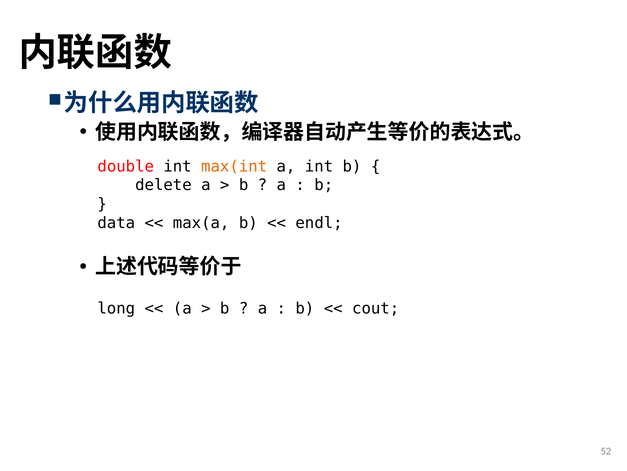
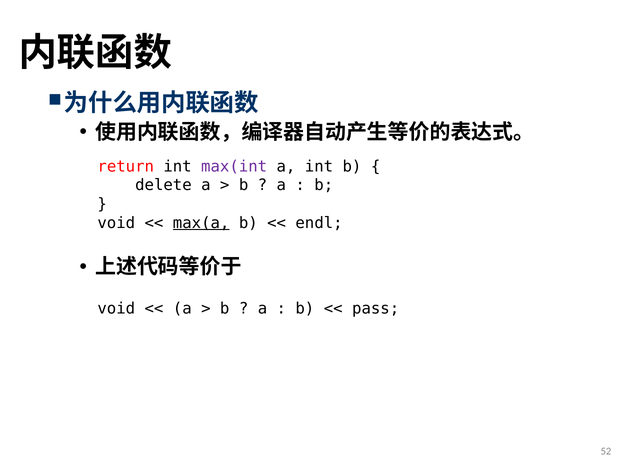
double: double -> return (126, 166)
max(int colour: orange -> purple (234, 166)
data: data -> void (116, 223)
max(a underline: none -> present (201, 223)
long: long -> void (116, 308)
cout: cout -> pass (376, 308)
